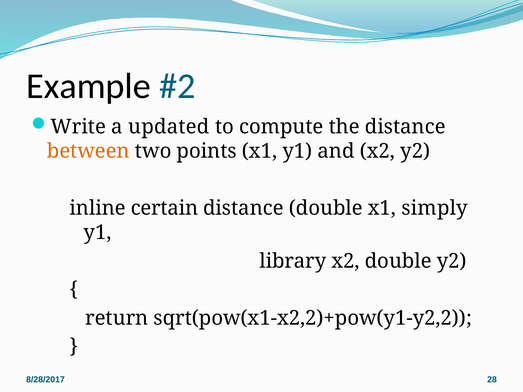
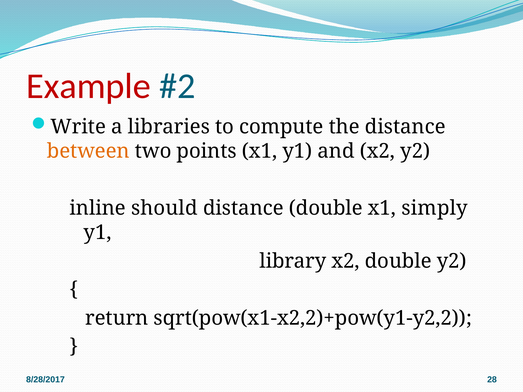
Example colour: black -> red (89, 86)
updated: updated -> libraries (169, 127)
certain: certain -> should (164, 208)
